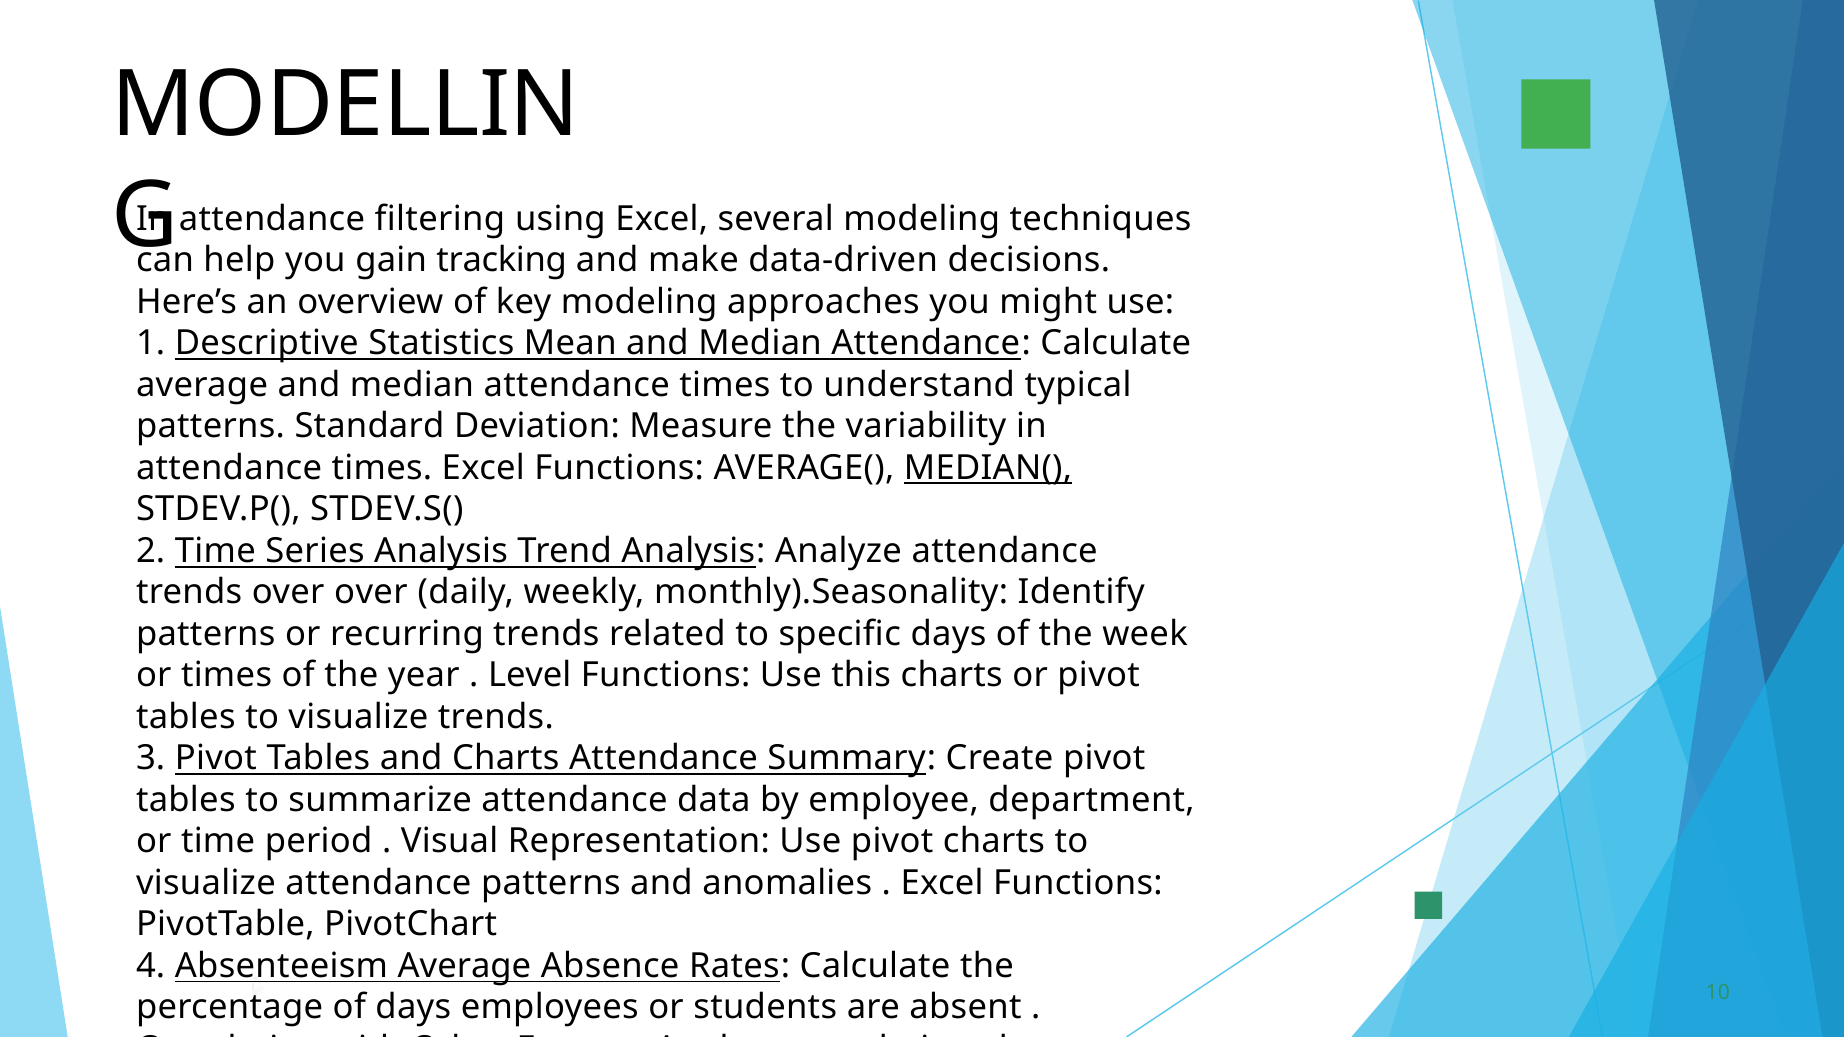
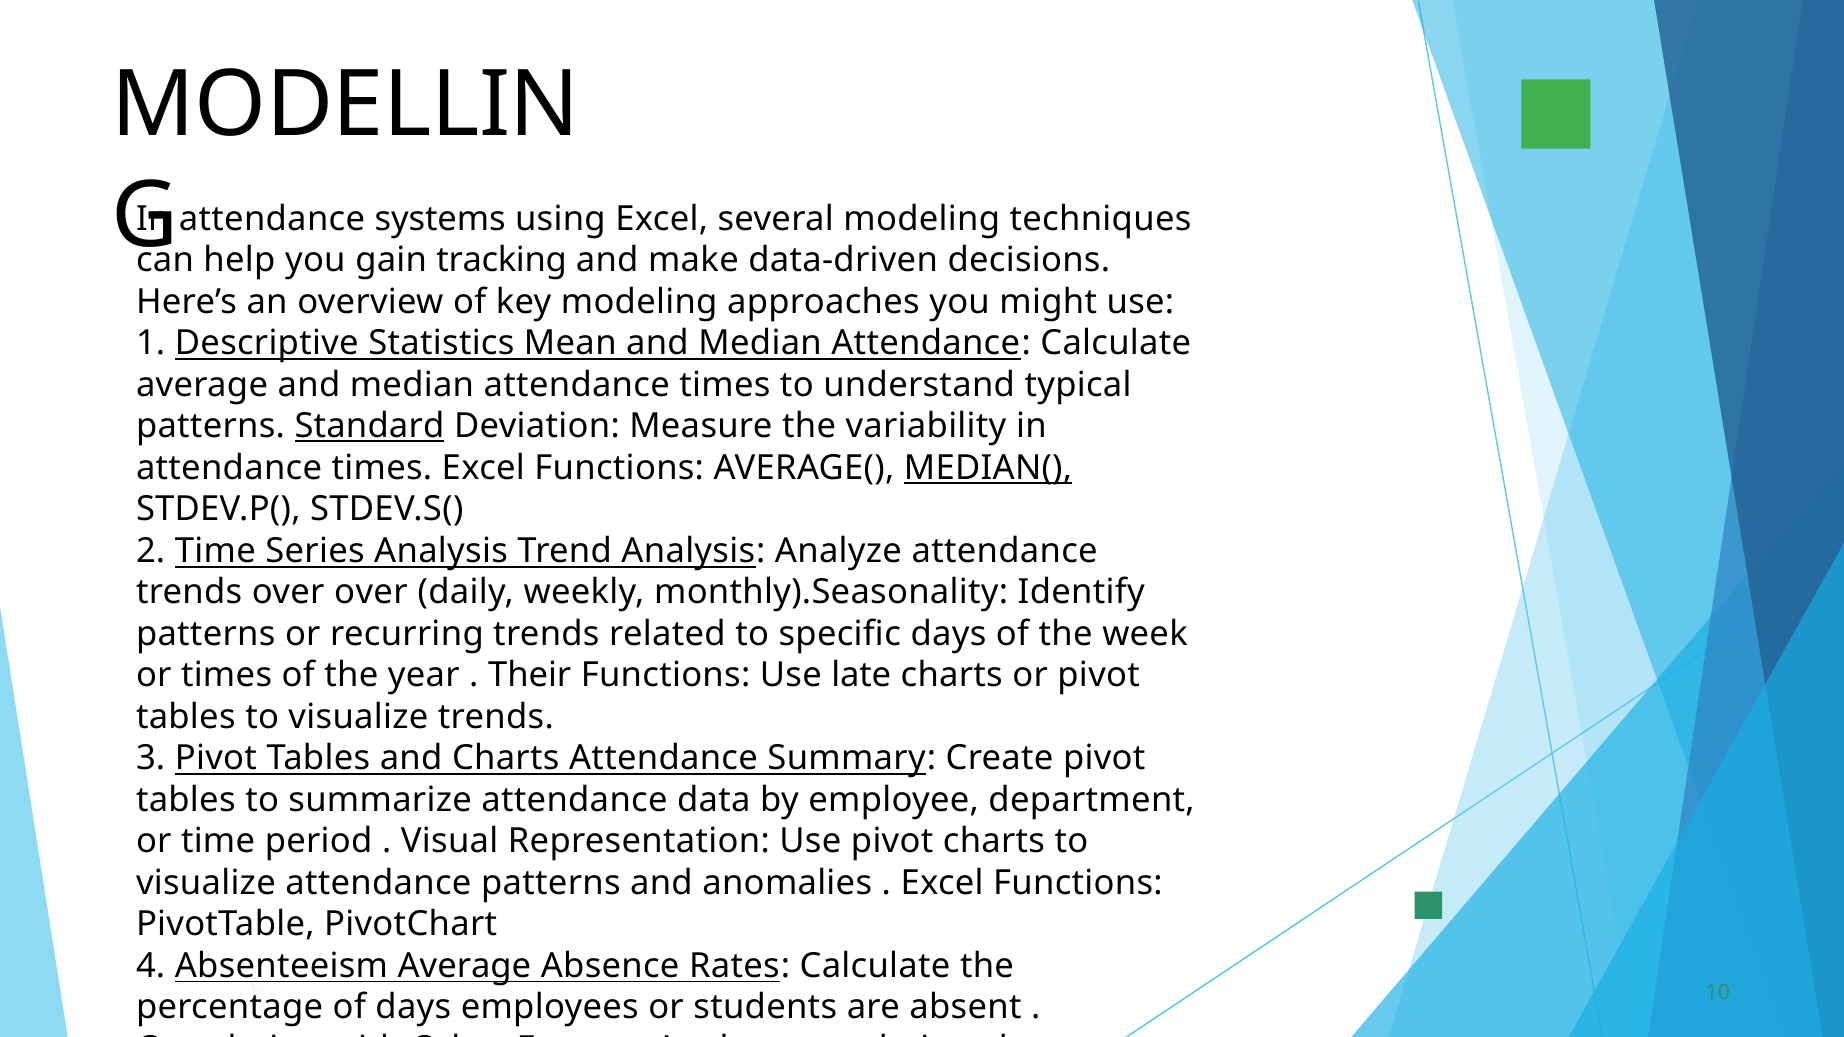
filtering: filtering -> systems (440, 219)
Standard underline: none -> present (369, 427)
Level: Level -> Their (530, 676)
this: this -> late (861, 676)
